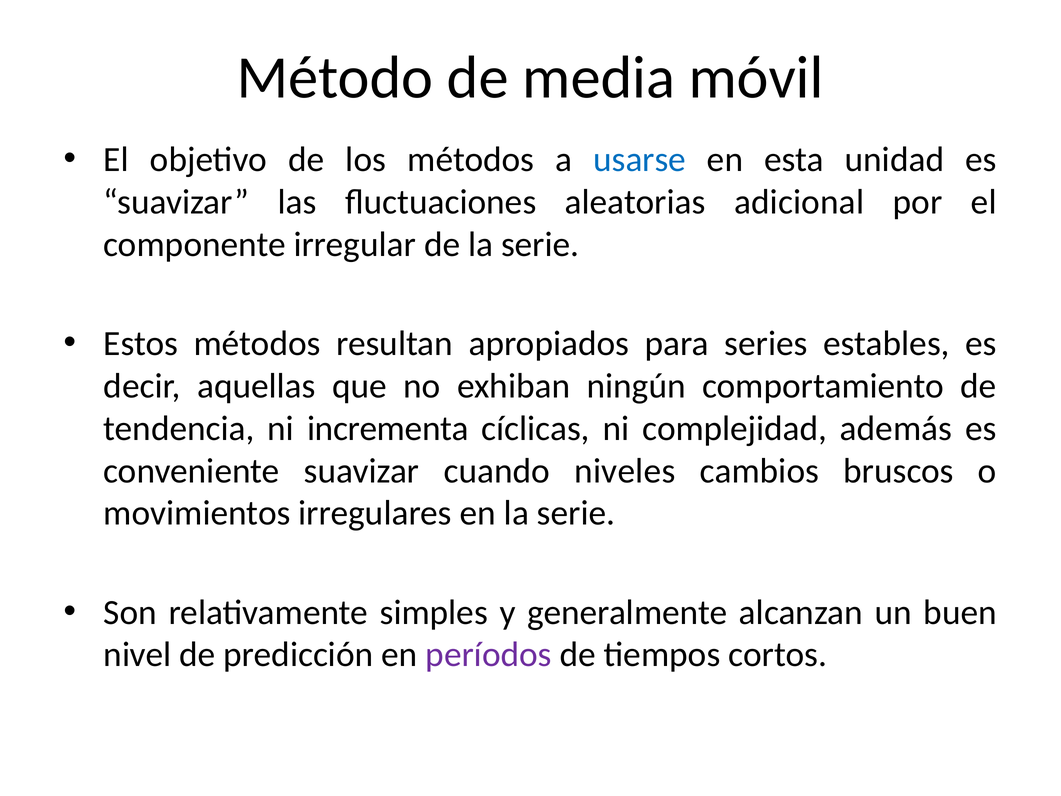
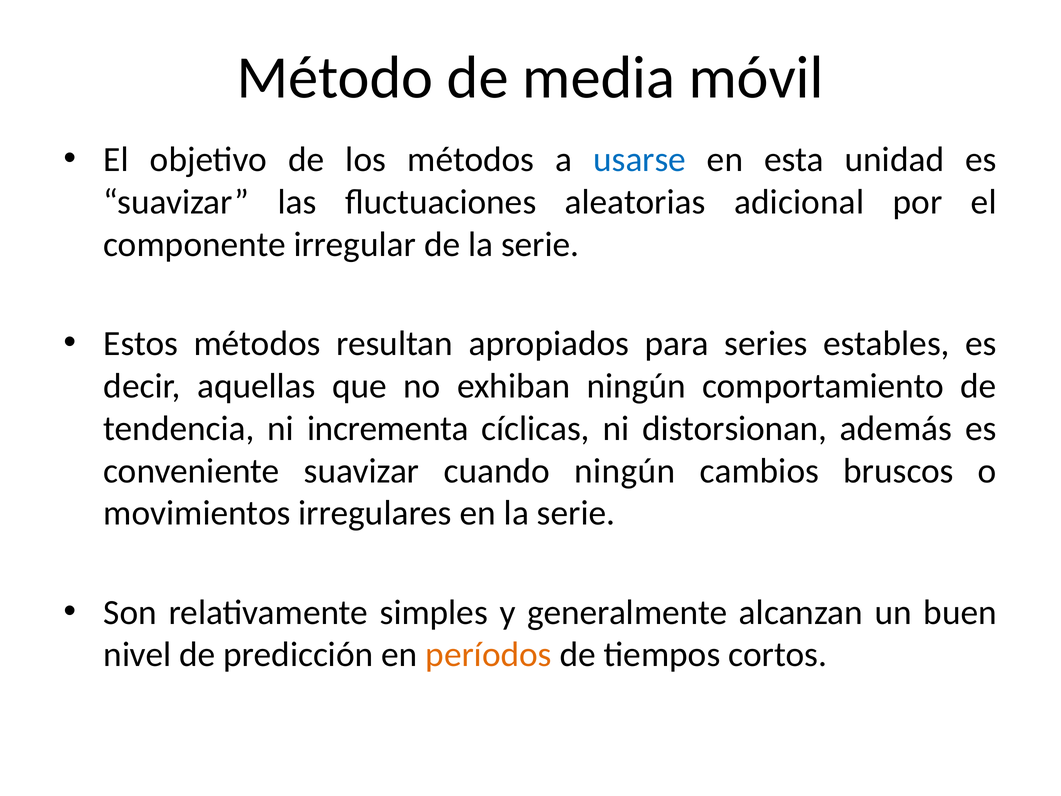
complejidad: complejidad -> distorsionan (735, 428)
cuando niveles: niveles -> ningún (625, 471)
períodos colour: purple -> orange (489, 655)
